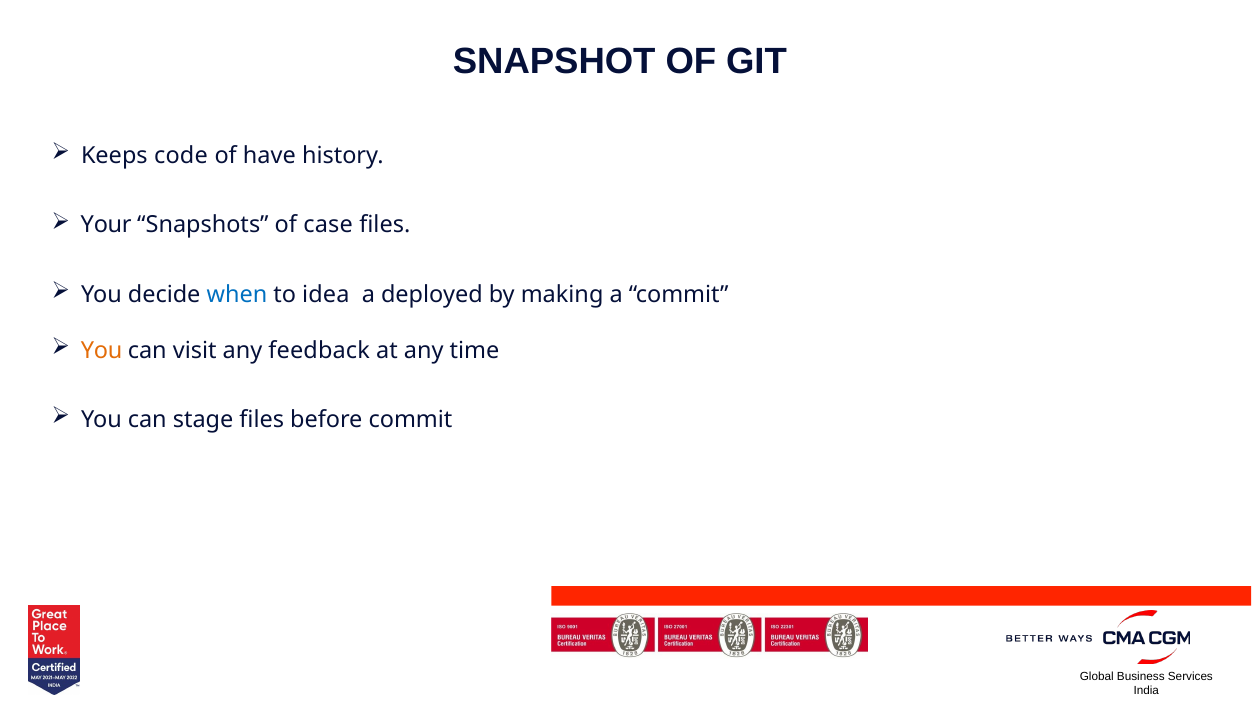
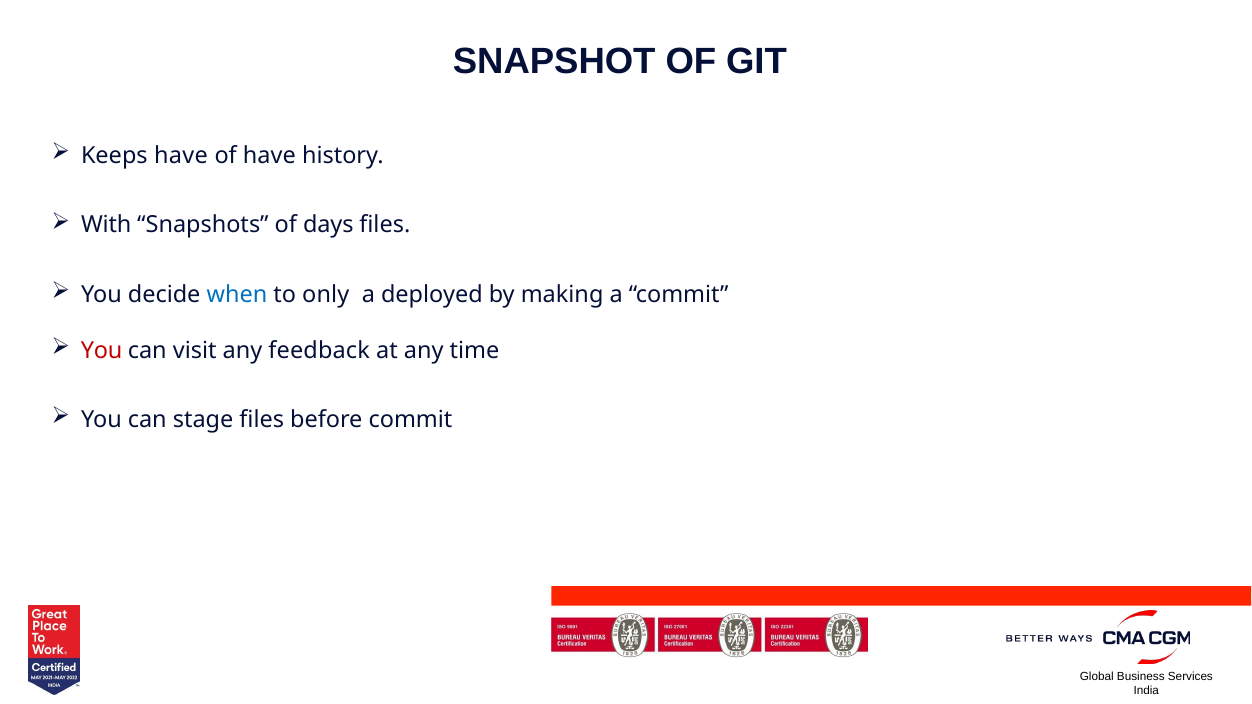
Keeps code: code -> have (181, 156)
Your: Your -> With (106, 225)
case: case -> days (328, 225)
idea: idea -> only (326, 294)
You colour: orange -> red (102, 351)
